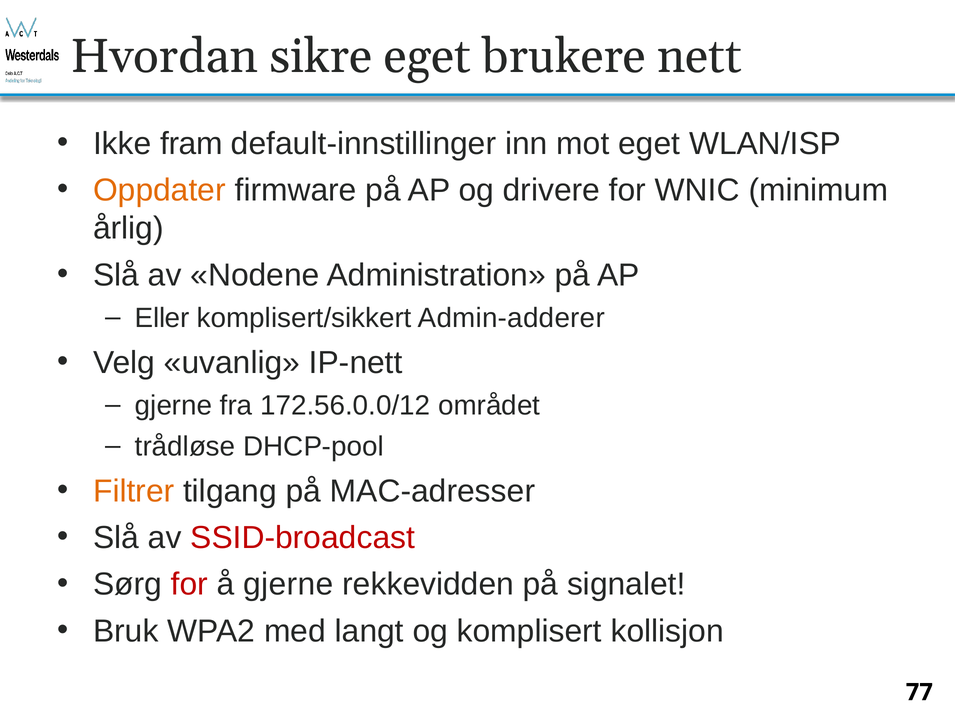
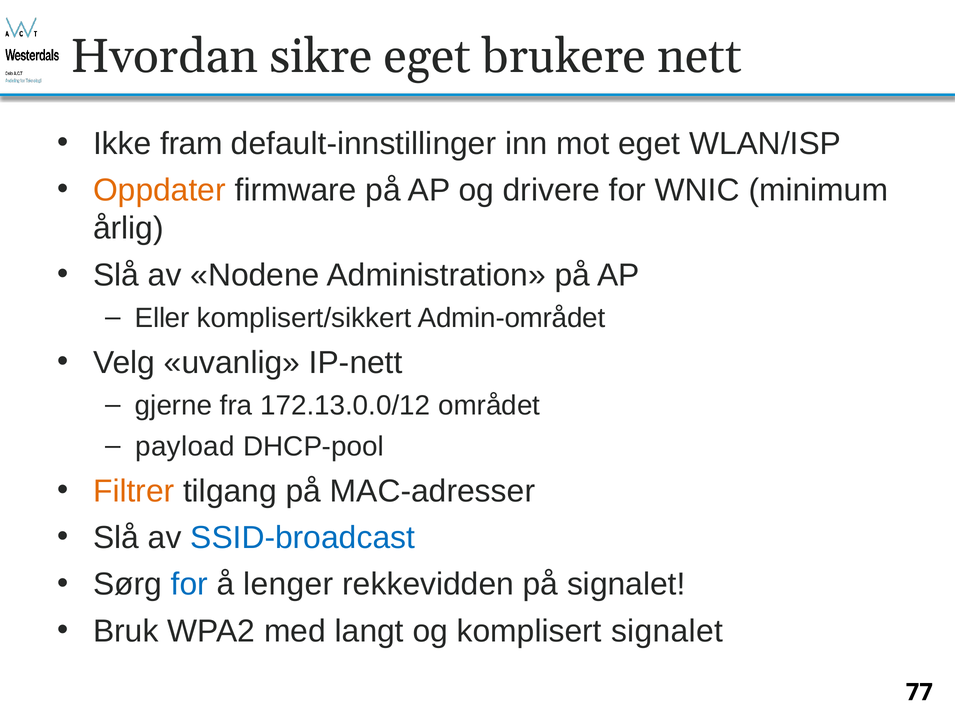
Admin-adderer: Admin-adderer -> Admin-området (512, 318)
172.56.0.0/12: 172.56.0.0/12 -> 172.13.0.0/12 (345, 406)
trådløse: trådløse -> payload (185, 447)
SSID-broadcast colour: red -> blue (303, 538)
for colour: red -> blue (189, 585)
å gjerne: gjerne -> lenger (288, 585)
komplisert kollisjon: kollisjon -> signalet (667, 631)
